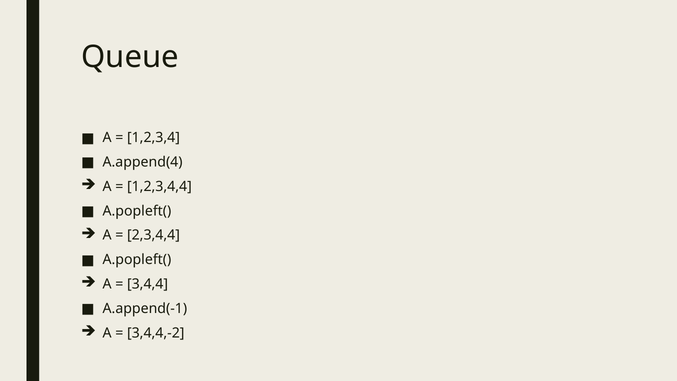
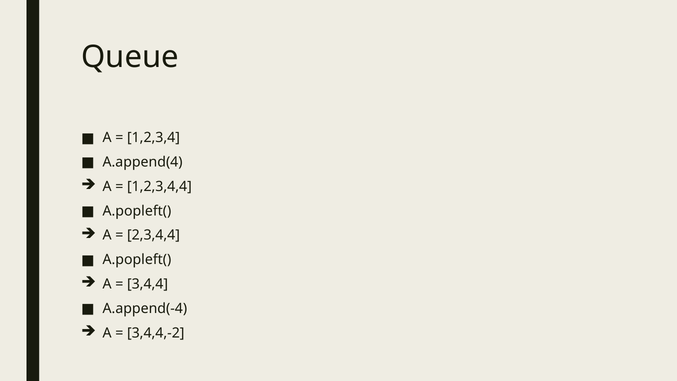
A.append(-1: A.append(-1 -> A.append(-4 (145, 308)
